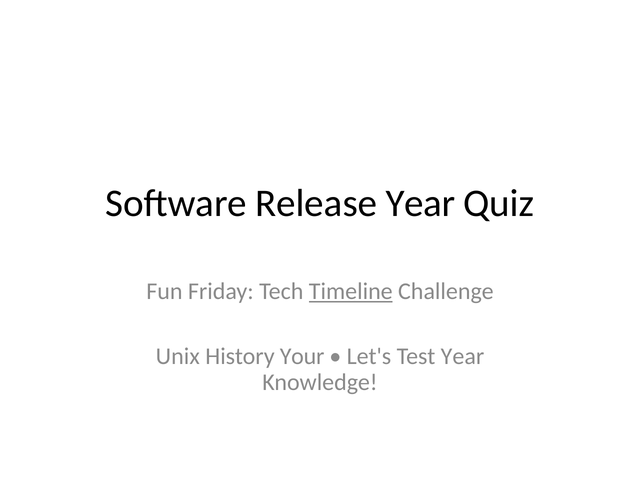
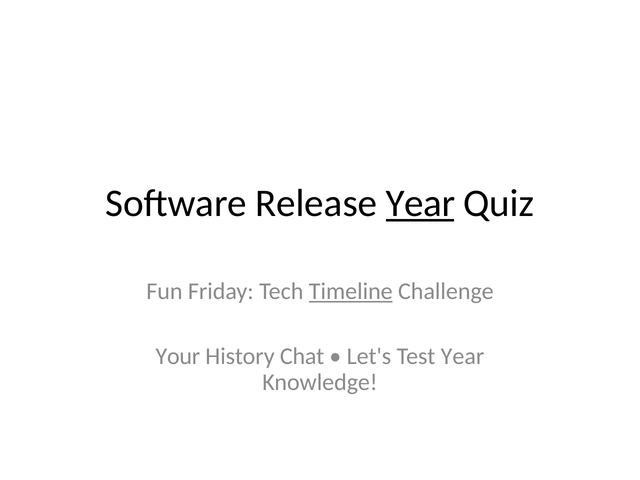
Year underline: none -> present (420, 203)
Unix: Unix -> Your (178, 356)
Your: Your -> Chat (302, 356)
